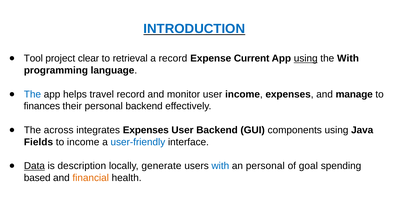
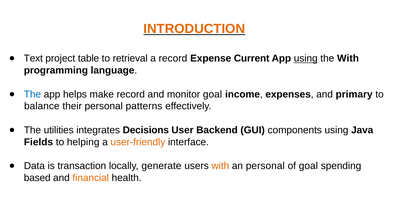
INTRODUCTION colour: blue -> orange (194, 29)
Tool: Tool -> Text (33, 58)
clear: clear -> table (89, 58)
travel: travel -> make (102, 94)
monitor user: user -> goal (212, 94)
manage: manage -> primary (354, 94)
finances: finances -> balance (42, 106)
personal backend: backend -> patterns (144, 106)
across: across -> utilities (59, 130)
integrates Expenses: Expenses -> Decisions (146, 130)
to income: income -> helping (83, 142)
user-friendly colour: blue -> orange (138, 142)
Data underline: present -> none (34, 166)
description: description -> transaction (82, 166)
with colour: blue -> orange (220, 166)
